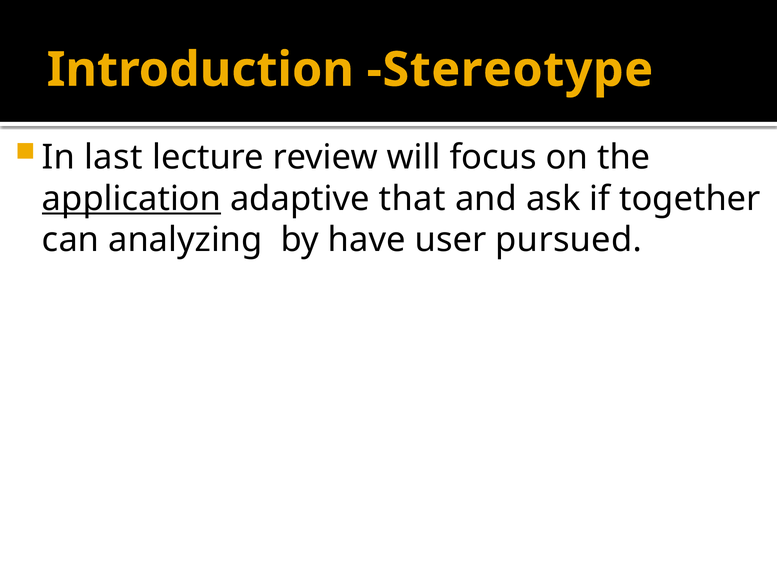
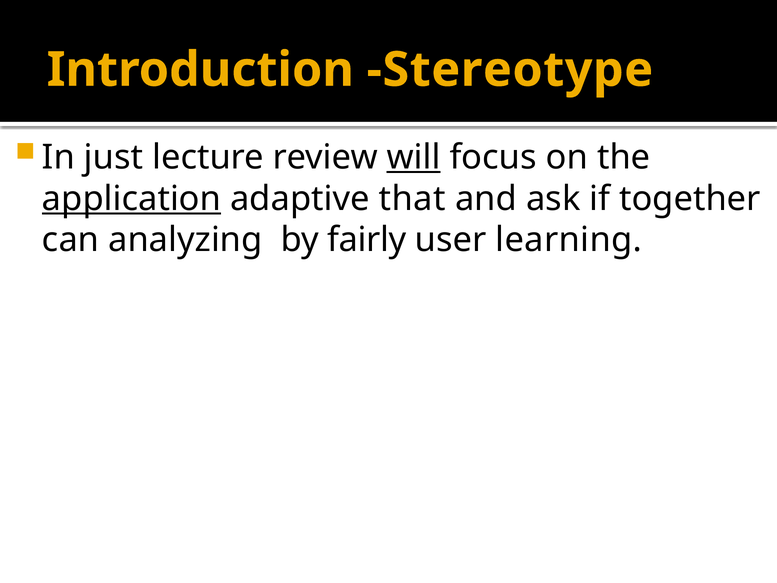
last: last -> just (114, 157)
will underline: none -> present (414, 157)
have: have -> fairly (367, 240)
pursued: pursued -> learning (569, 240)
